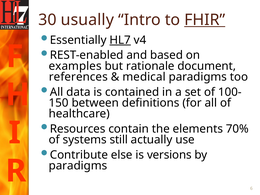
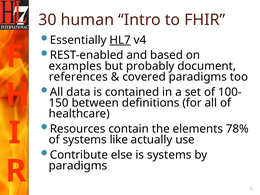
usually: usually -> human (87, 20)
FHIR underline: present -> none (205, 20)
rationale: rationale -> probably (150, 66)
medical: medical -> covered (144, 77)
70%: 70% -> 78% (237, 129)
still: still -> like (119, 140)
is versions: versions -> systems (169, 155)
